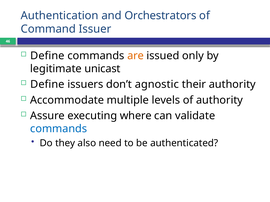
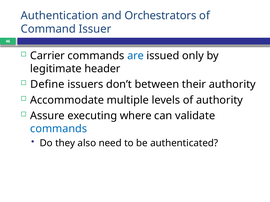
Define: Define -> Carrier (48, 56)
are colour: orange -> blue (135, 56)
unicast: unicast -> header (102, 69)
agnostic: agnostic -> between (157, 85)
